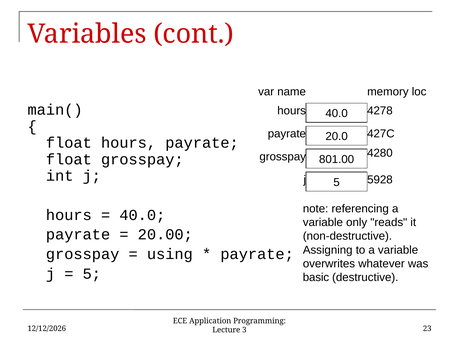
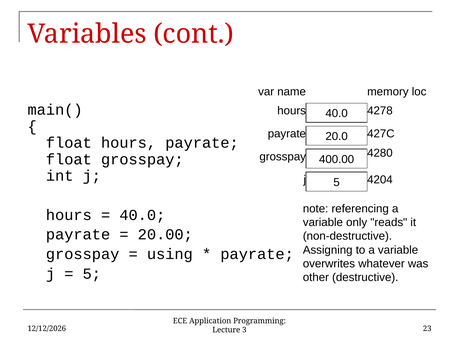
801.00: 801.00 -> 400.00 (337, 160)
5928: 5928 -> 4204 (380, 180)
basic: basic -> other (316, 278)
